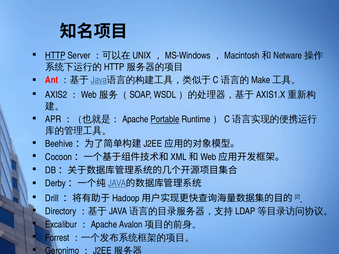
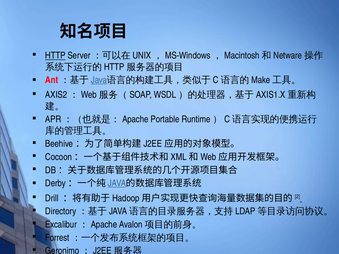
Portable underline: present -> none (165, 119)
